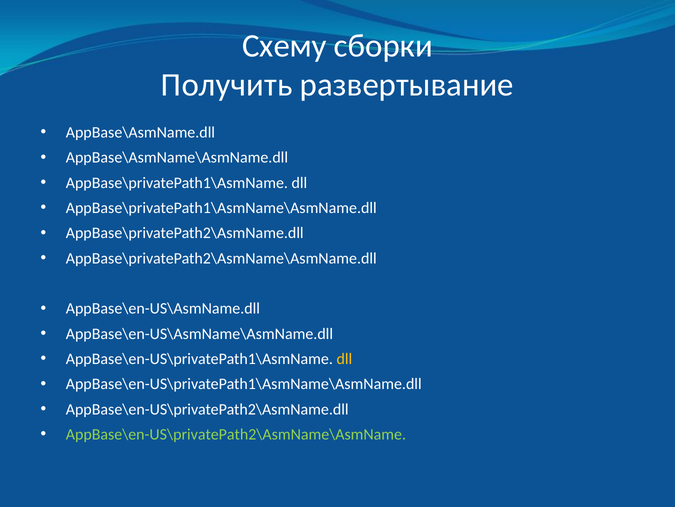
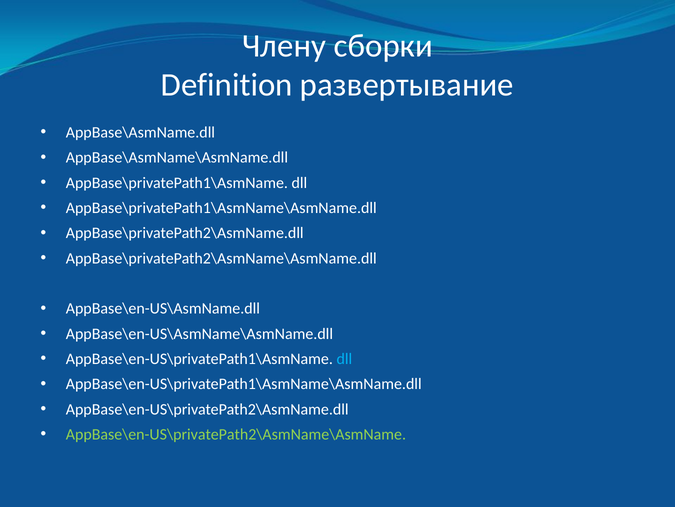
Схему: Схему -> Члену (284, 46)
Получить: Получить -> Definition (227, 85)
dll colour: yellow -> light blue (344, 358)
